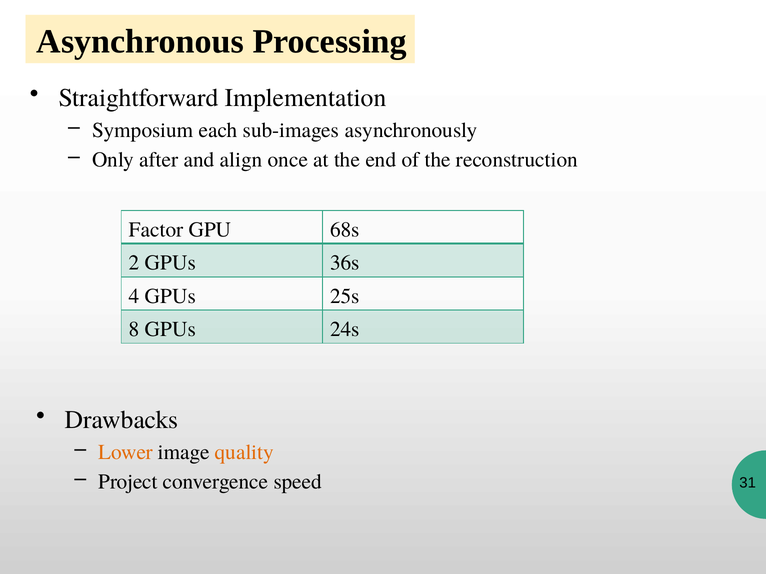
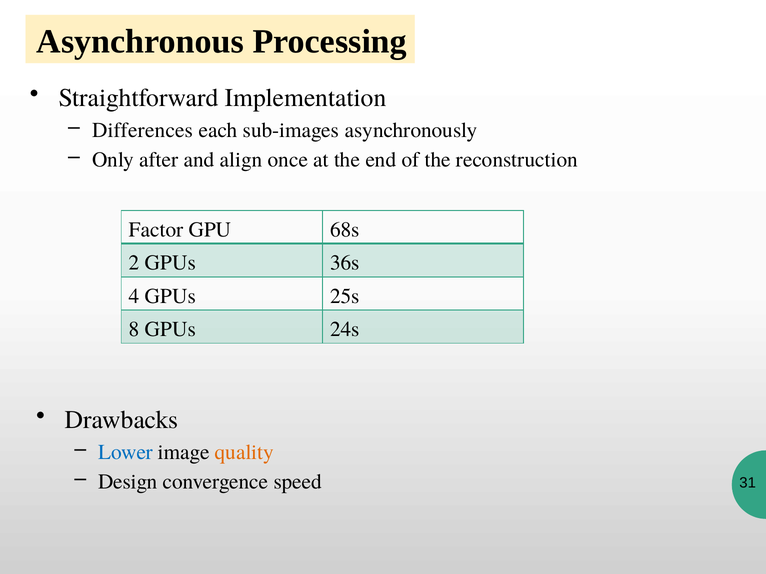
Symposium: Symposium -> Differences (143, 130)
Lower colour: orange -> blue (126, 452)
Project: Project -> Design (128, 482)
